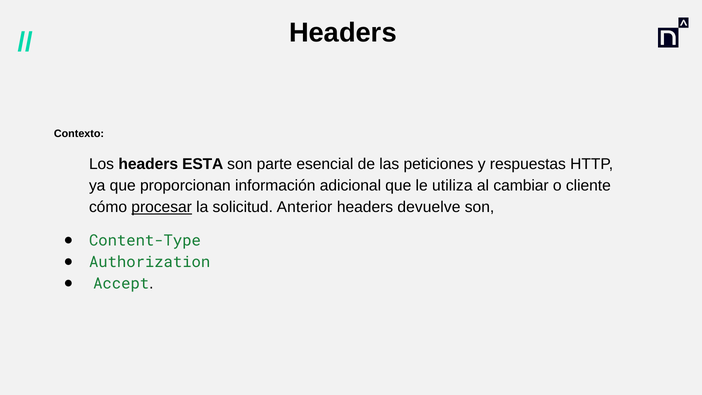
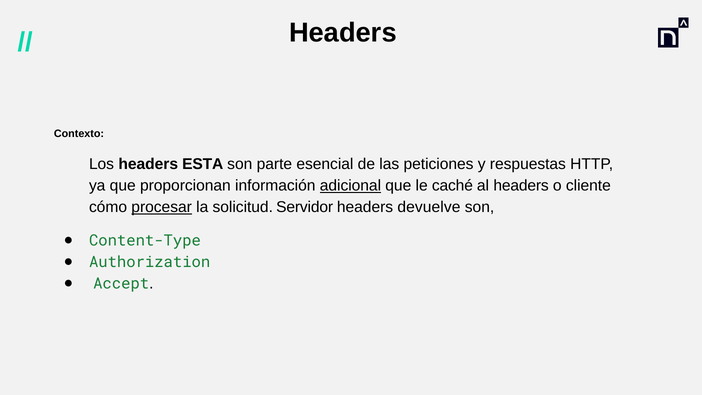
adicional underline: none -> present (350, 186)
utiliza: utiliza -> caché (452, 186)
al cambiar: cambiar -> headers (521, 186)
Anterior: Anterior -> Servidor (305, 207)
